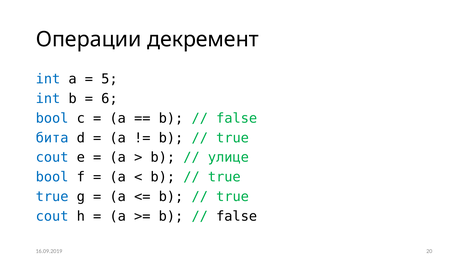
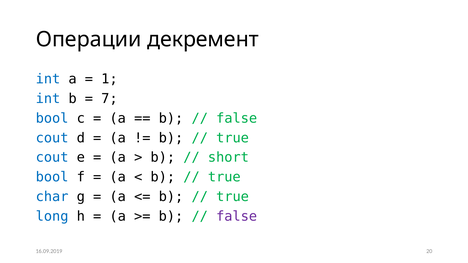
5: 5 -> 1 (109, 79)
6: 6 -> 7 (109, 99)
бита: бита -> cout (52, 138)
улице: улице -> short (228, 158)
true: true -> char (52, 197)
cout: cout -> long (52, 216)
false colour: black -> purple (237, 216)
